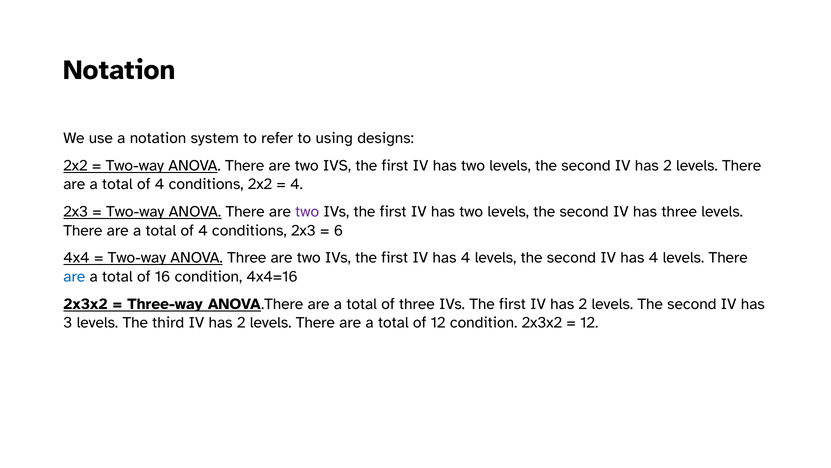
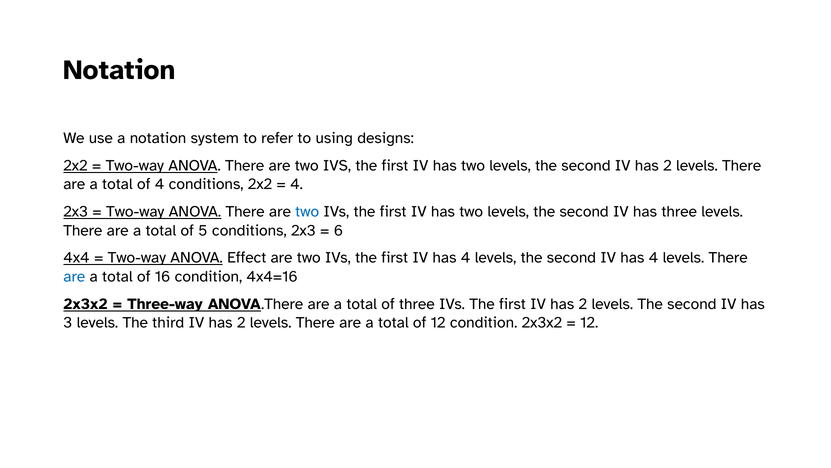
two colour: purple -> blue (307, 211)
4: 4 -> 5 (203, 230)
ANOVA Three: Three -> Effect (247, 257)
